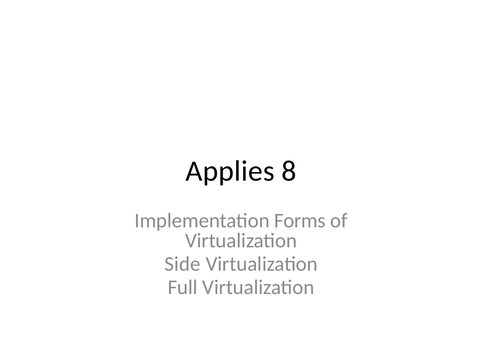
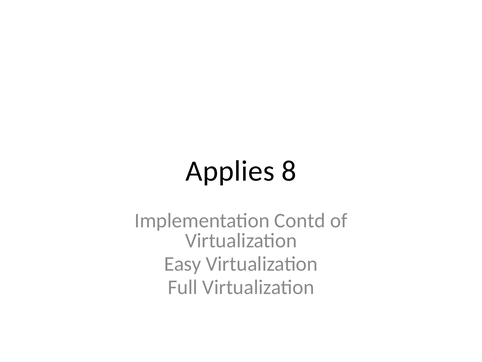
Forms: Forms -> Contd (300, 220)
Side: Side -> Easy (183, 264)
